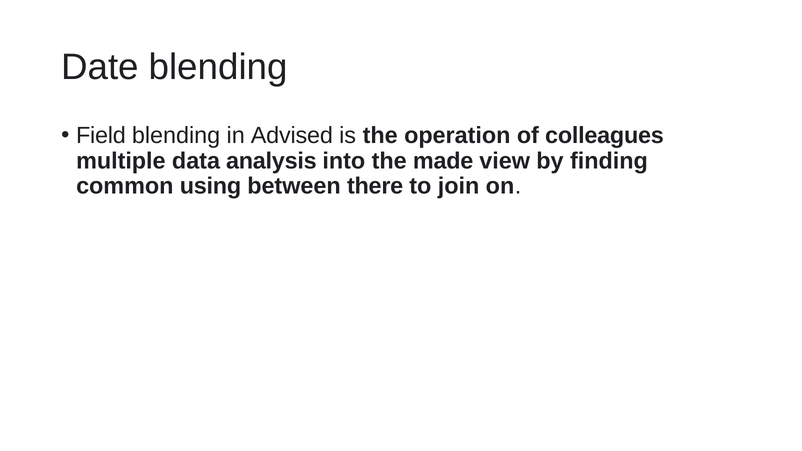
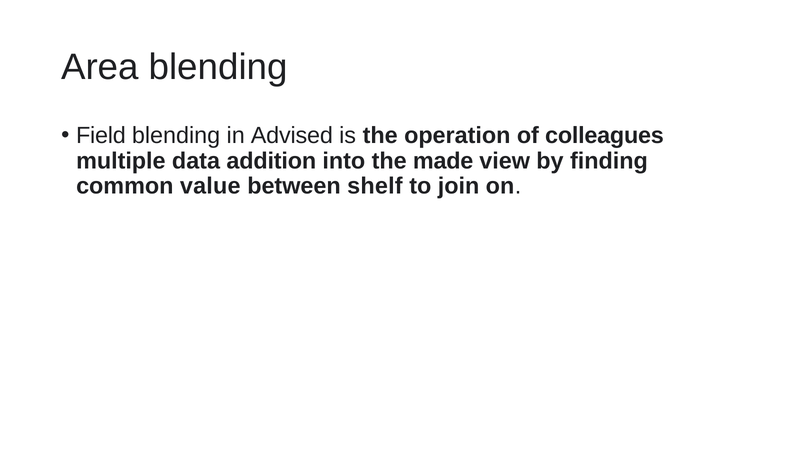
Date: Date -> Area (100, 67)
analysis: analysis -> addition (271, 161)
using: using -> value (210, 186)
there: there -> shelf (375, 186)
